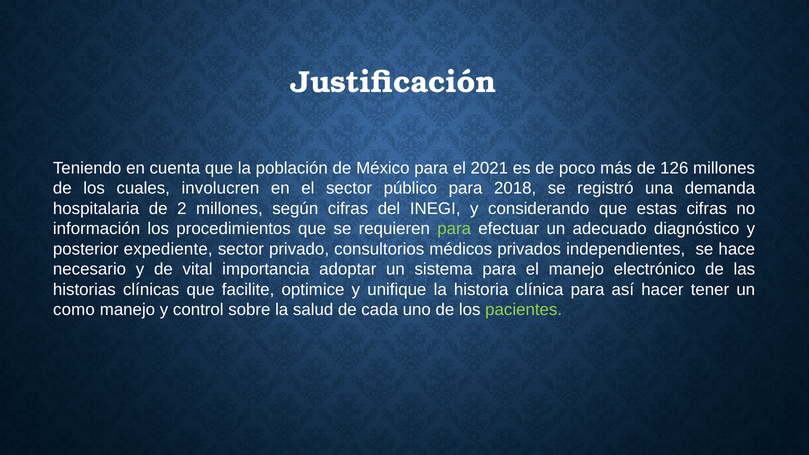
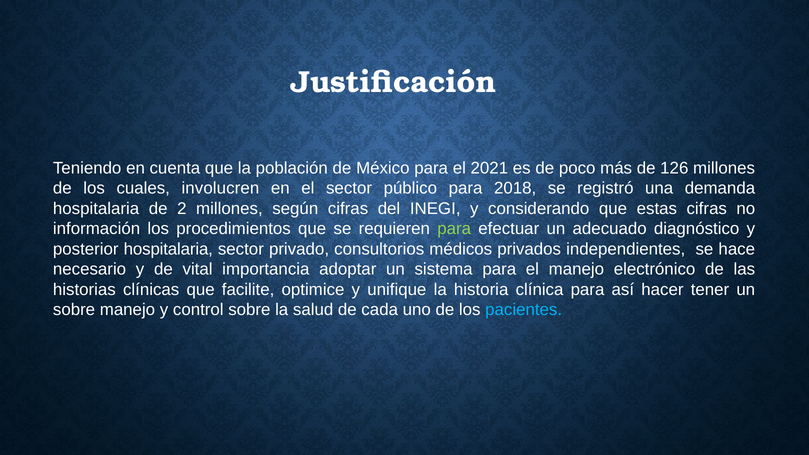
posterior expediente: expediente -> hospitalaria (168, 249)
como: como -> sobre (74, 310)
pacientes colour: light green -> light blue (524, 310)
